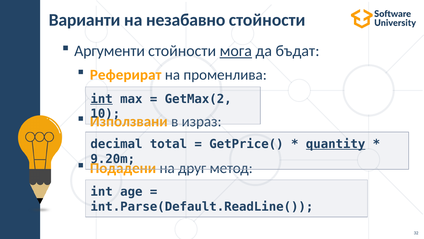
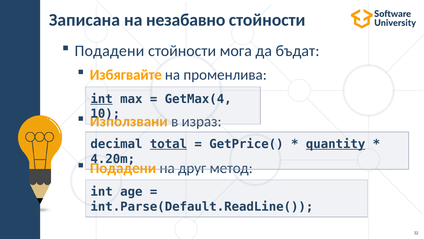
Варианти: Варианти -> Записана (84, 20)
Аргументи: Аргументи -> Подадени (109, 51)
мога underline: present -> none (236, 51)
Реферират: Реферират -> Избягвайте (126, 75)
GetMax(2: GetMax(2 -> GetMax(4 (198, 99)
total underline: none -> present (168, 144)
9.20m: 9.20m -> 4.20m (113, 159)
